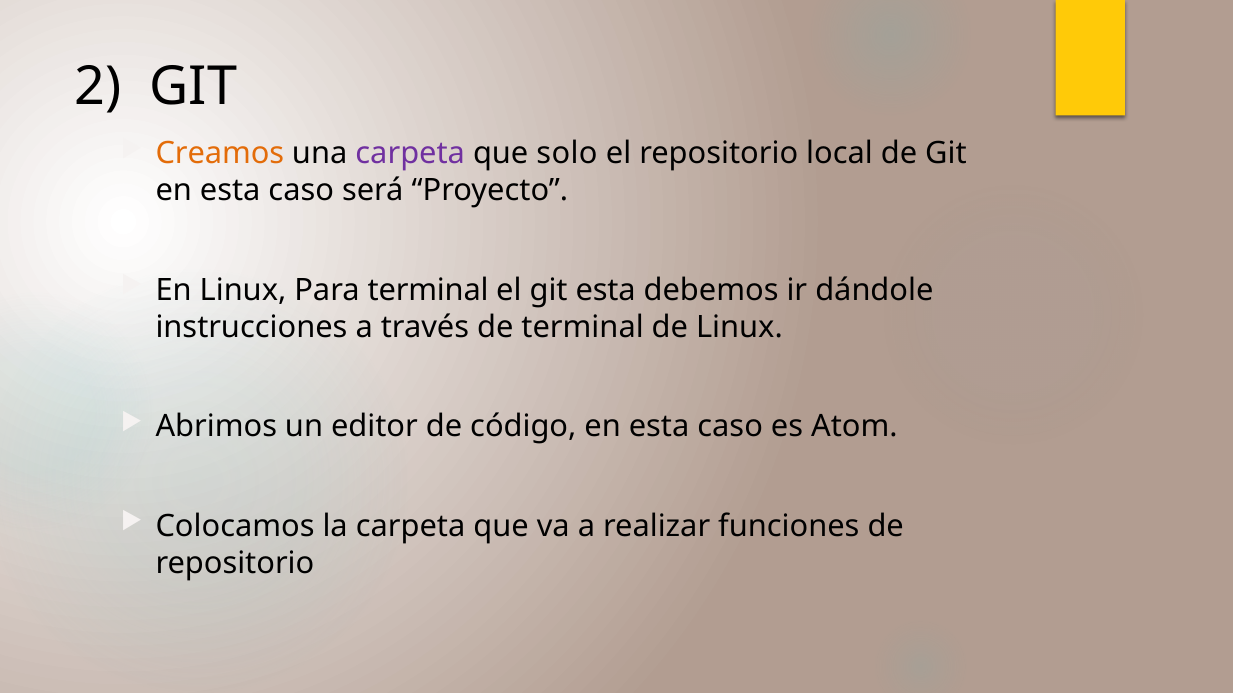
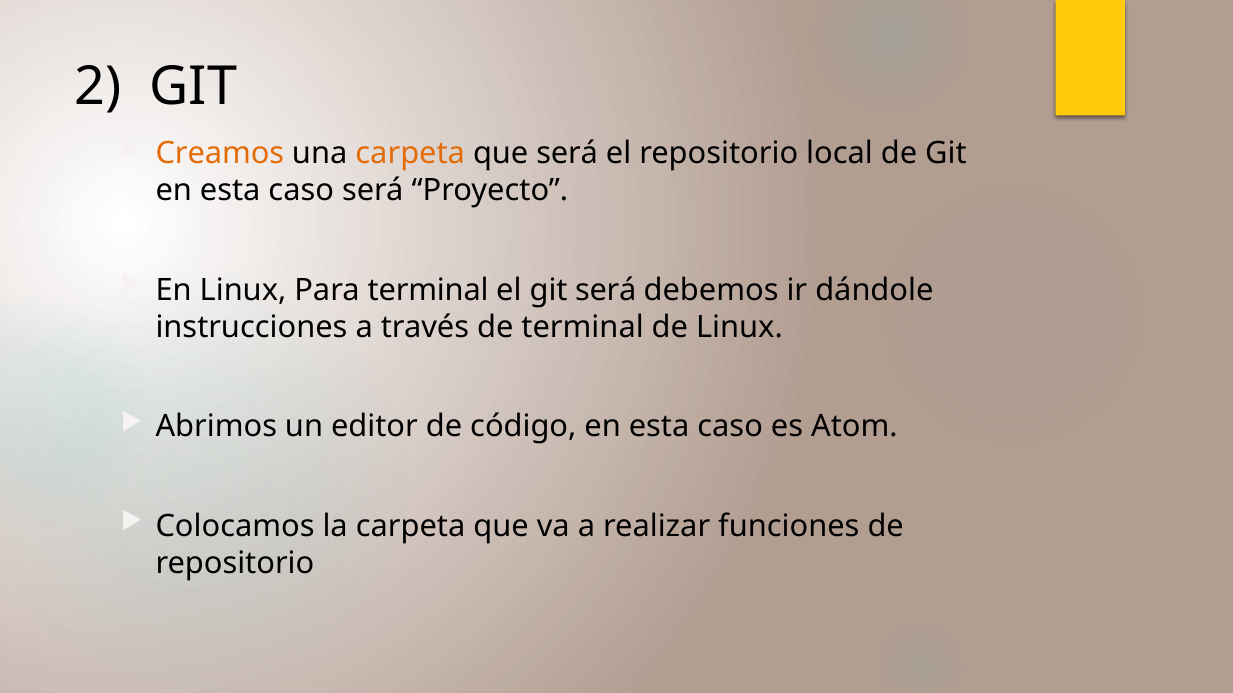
carpeta colour: purple -> orange (410, 154)
que solo: solo -> será (567, 154)
git esta: esta -> será (606, 290)
